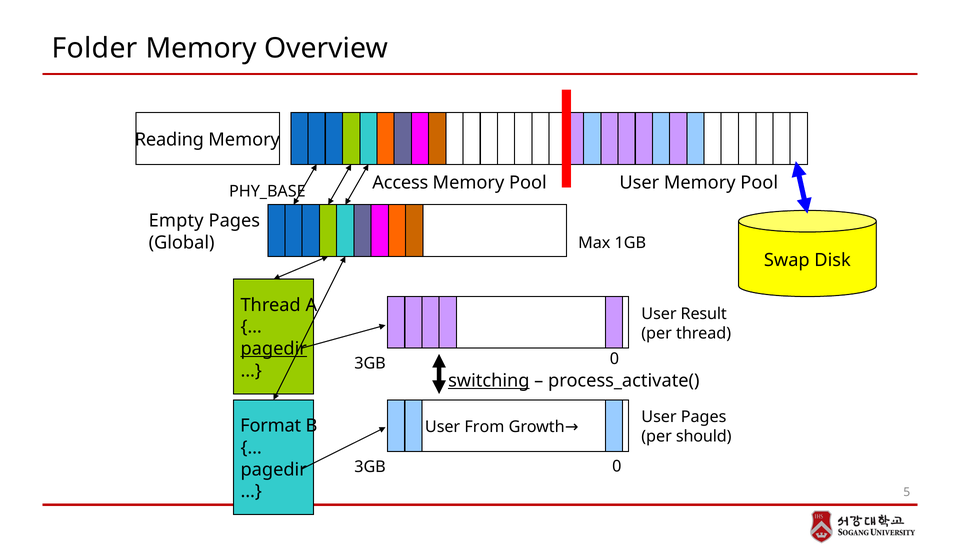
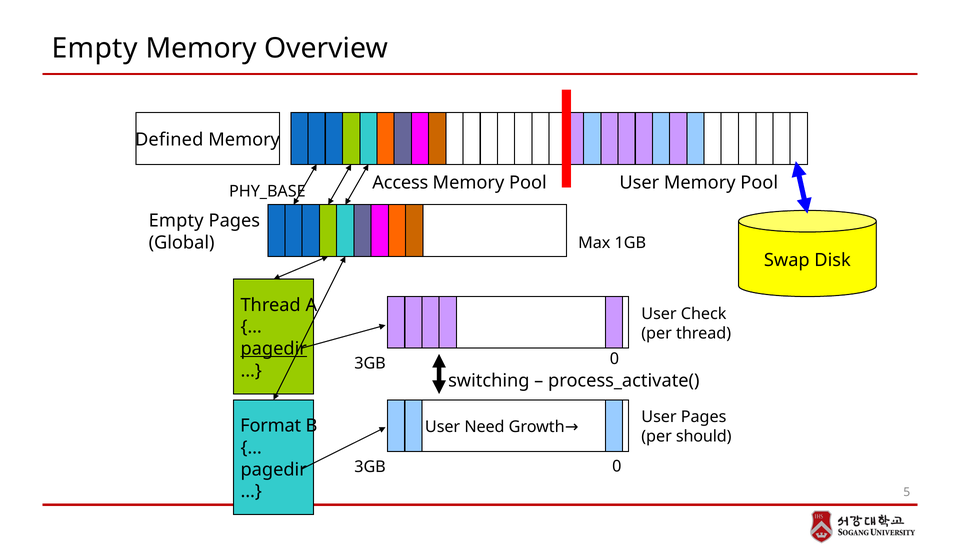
Folder: Folder -> Empty (95, 49)
Reading: Reading -> Defined (169, 140)
Result: Result -> Check (704, 314)
switching underline: present -> none (489, 380)
From: From -> Need (484, 427)
